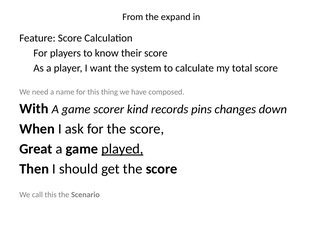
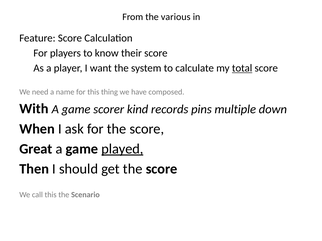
expand: expand -> various (176, 17)
total underline: none -> present (242, 68)
changes: changes -> multiple (235, 110)
